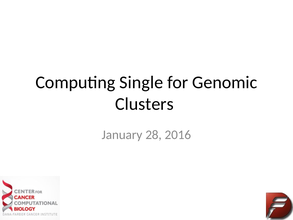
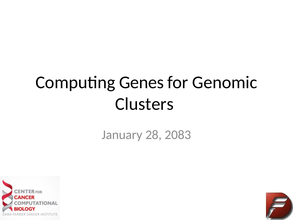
Single: Single -> Genes (141, 82)
2016: 2016 -> 2083 (178, 135)
